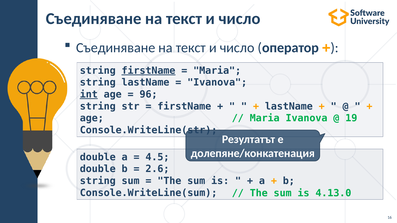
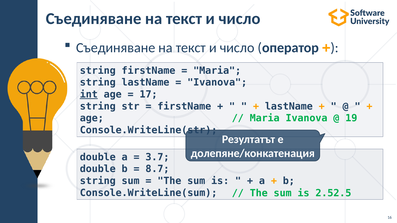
firstName underline: present -> none (149, 71)
96: 96 -> 17 (148, 94)
4.5: 4.5 -> 3.7 (157, 157)
2.6: 2.6 -> 8.7 (157, 169)
4.13.0: 4.13.0 -> 2.52.5 (333, 193)
